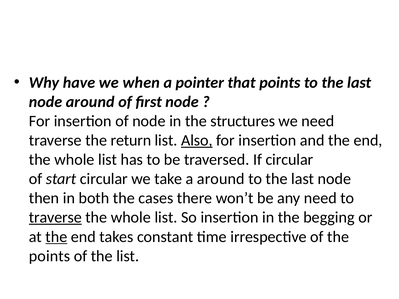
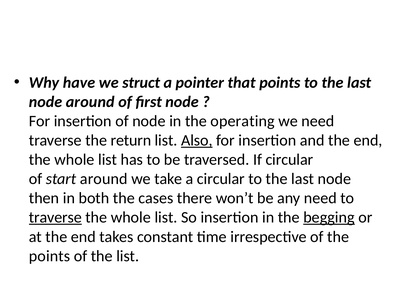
when: when -> struct (141, 83)
structures: structures -> operating (243, 121)
start circular: circular -> around (104, 179)
a around: around -> circular (221, 179)
begging underline: none -> present (329, 218)
the underline: present -> none (56, 237)
